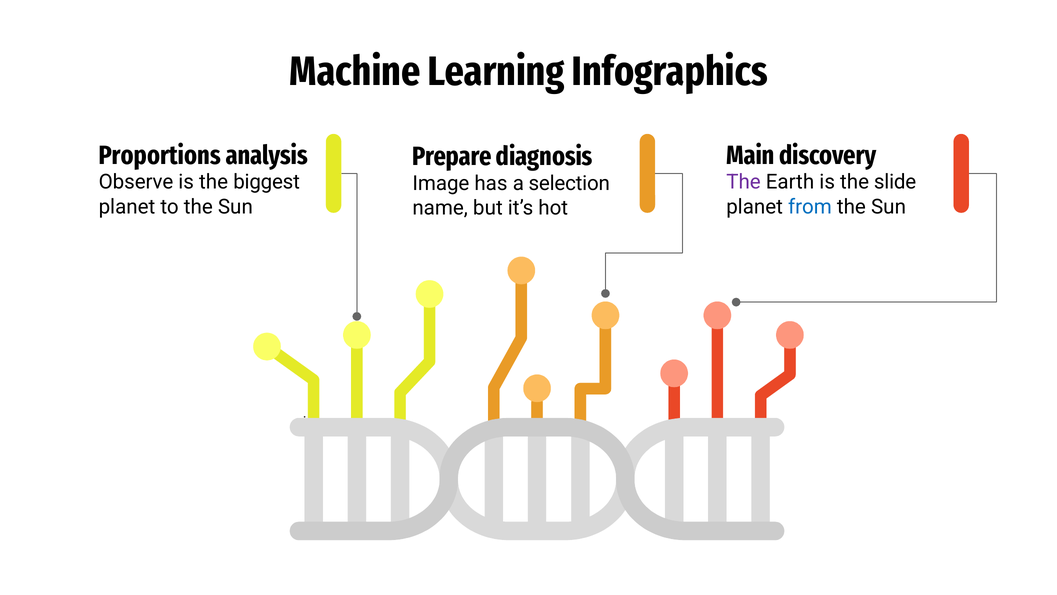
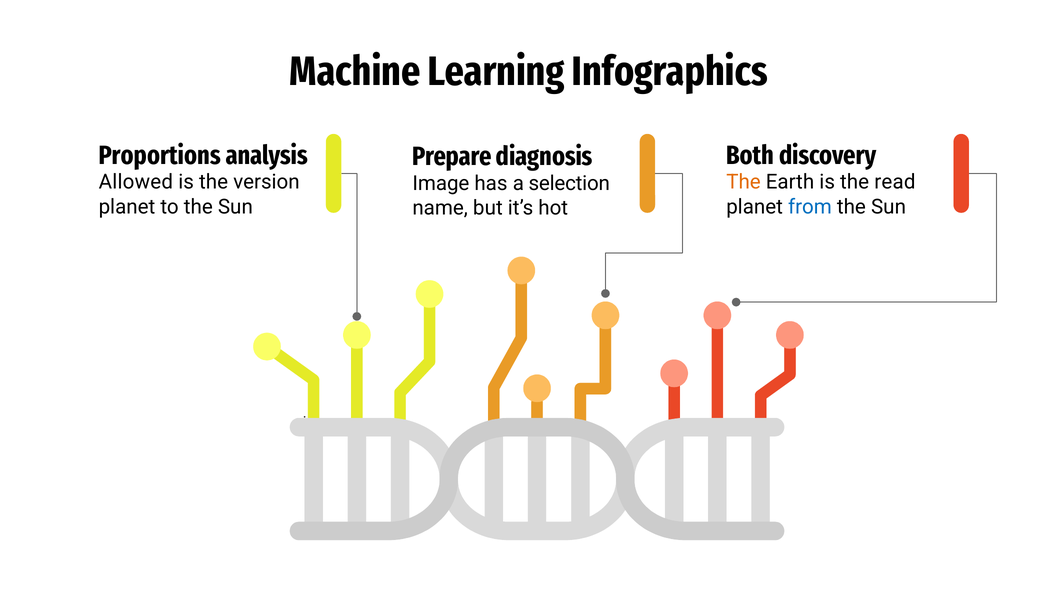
Main: Main -> Both (750, 155)
Observe: Observe -> Allowed (136, 182)
biggest: biggest -> version (266, 182)
The colour: purple -> orange (743, 182)
slide: slide -> read (895, 182)
